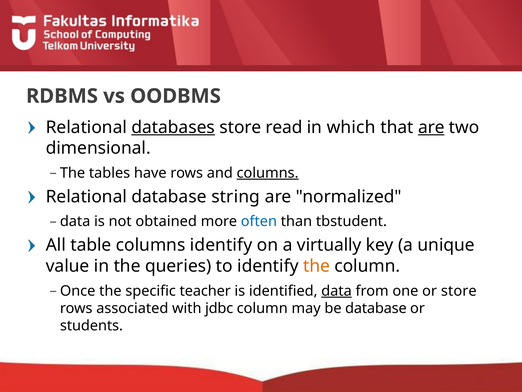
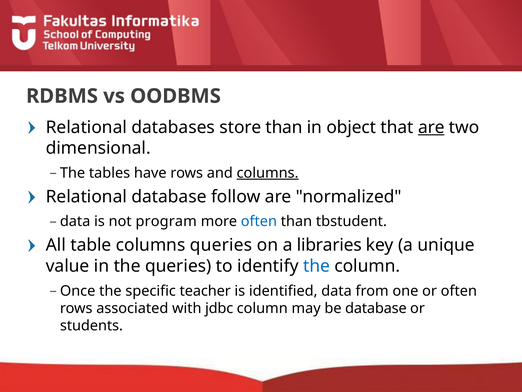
databases underline: present -> none (173, 127)
store read: read -> than (284, 127)
which: which -> object (351, 127)
string: string -> follow (236, 196)
obtained: obtained -> program (166, 221)
columns identify: identify -> queries (221, 245)
virtually: virtually -> libraries (329, 245)
the colour: orange -> blue (317, 266)
data underline: present -> none (337, 291)
or store: store -> often (459, 291)
